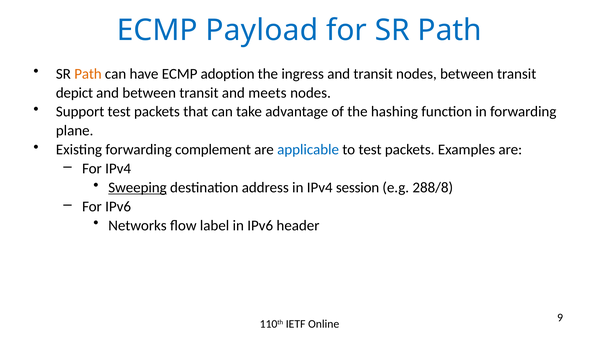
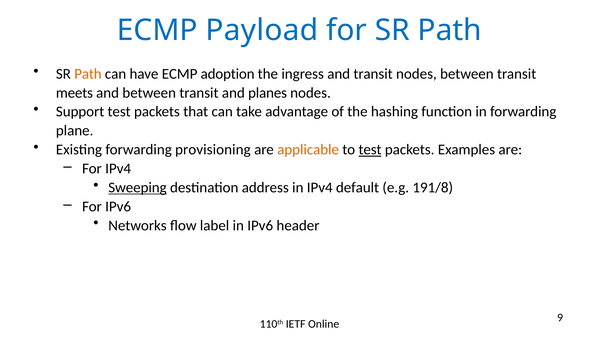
depict: depict -> meets (74, 93)
meets: meets -> planes (268, 93)
complement: complement -> provisioning (213, 150)
applicable colour: blue -> orange (308, 150)
test underline: none -> present (370, 150)
session: session -> default (358, 188)
288/8: 288/8 -> 191/8 (433, 188)
